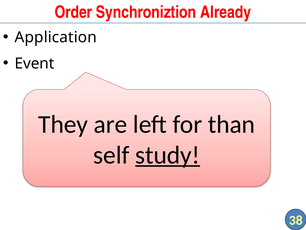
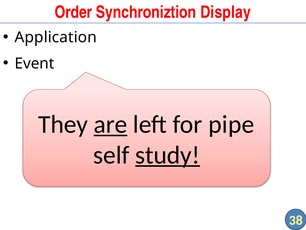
Already: Already -> Display (226, 12)
are underline: none -> present (110, 124)
than: than -> pipe (231, 124)
